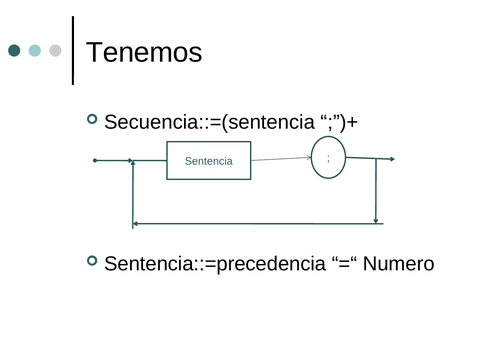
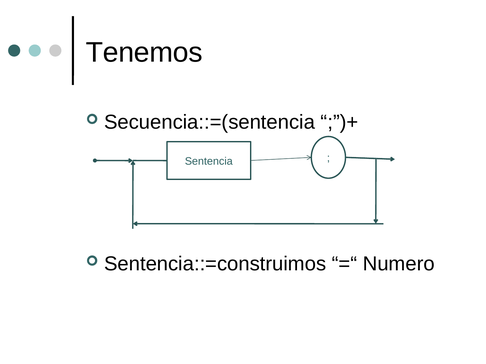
Sentencia::=precedencia: Sentencia::=precedencia -> Sentencia::=construimos (215, 264)
